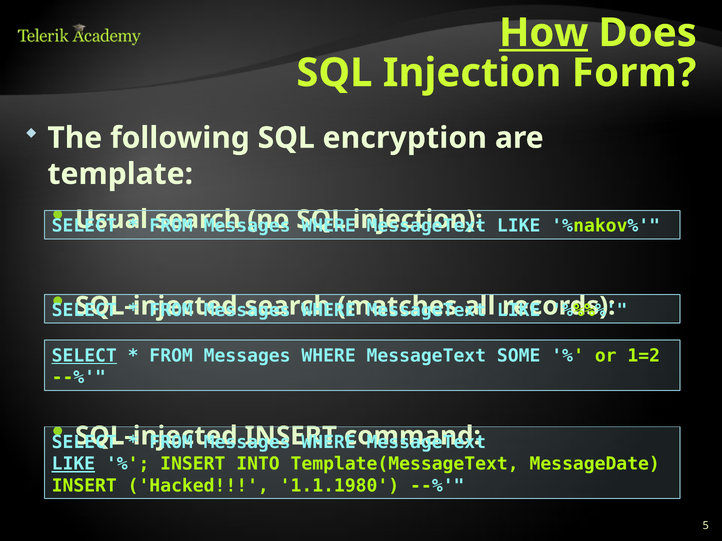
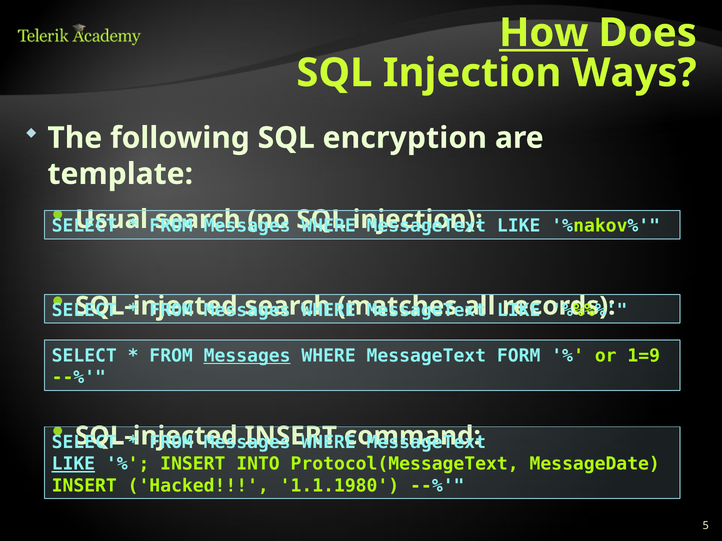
Form: Form -> Ways (634, 73)
SELECT underline: present -> none (84, 356)
Messages underline: none -> present (247, 356)
SOME: SOME -> FORM (519, 356)
1=2: 1=2 -> 1=9 (644, 356)
Template(MessageText: Template(MessageText -> Protocol(MessageText (405, 464)
